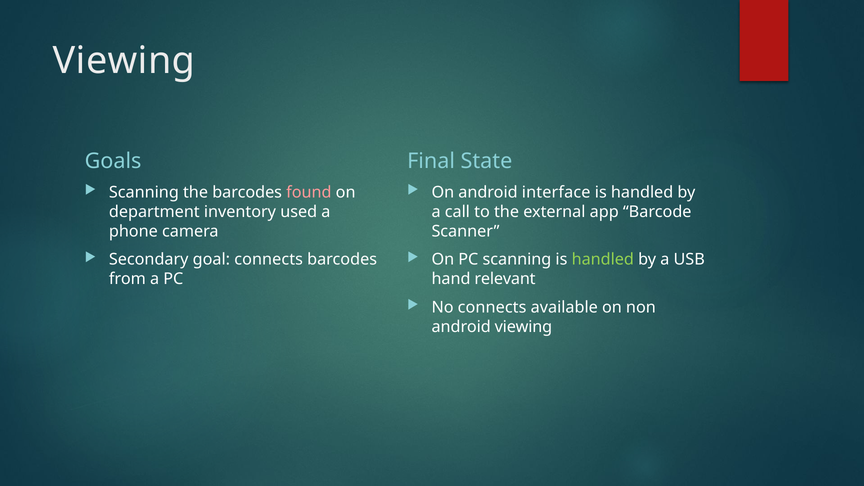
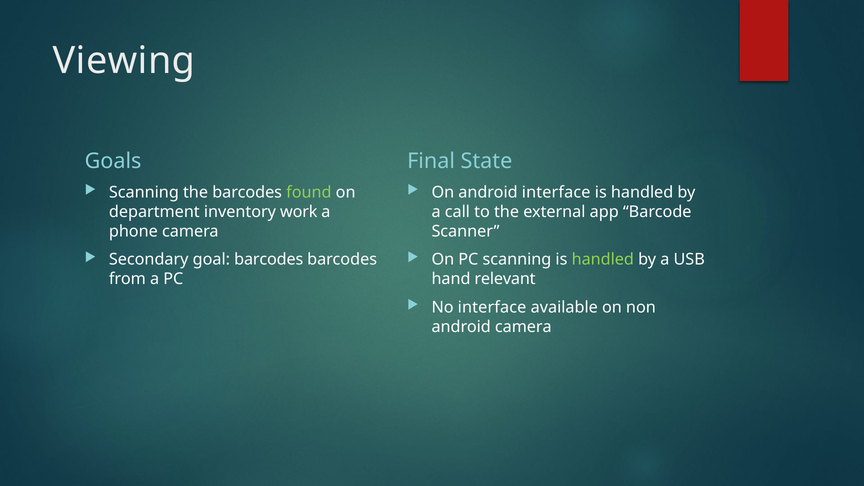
found colour: pink -> light green (309, 192)
used: used -> work (299, 212)
goal connects: connects -> barcodes (269, 260)
No connects: connects -> interface (492, 308)
android viewing: viewing -> camera (523, 327)
